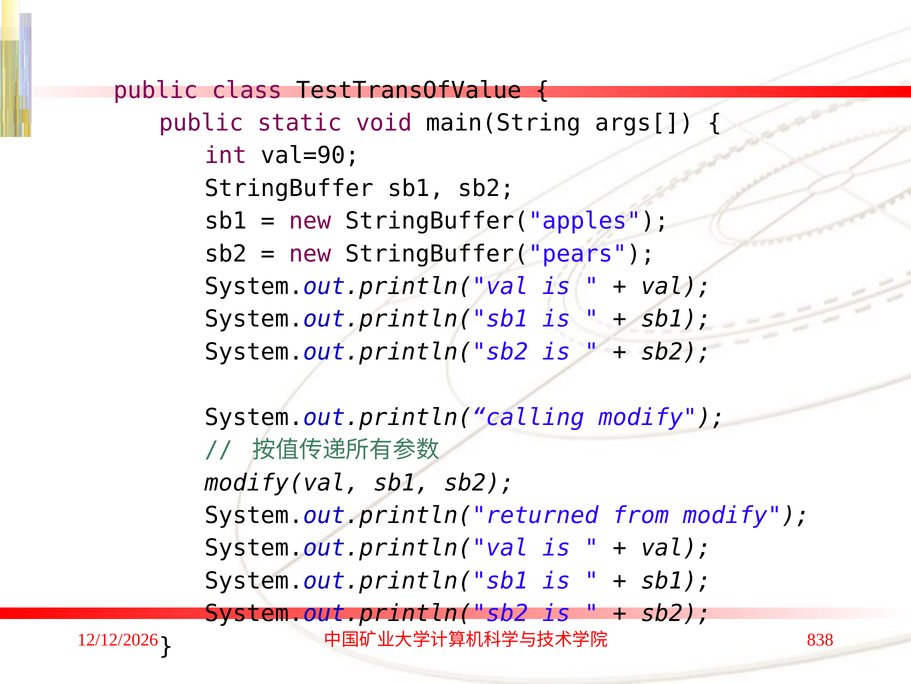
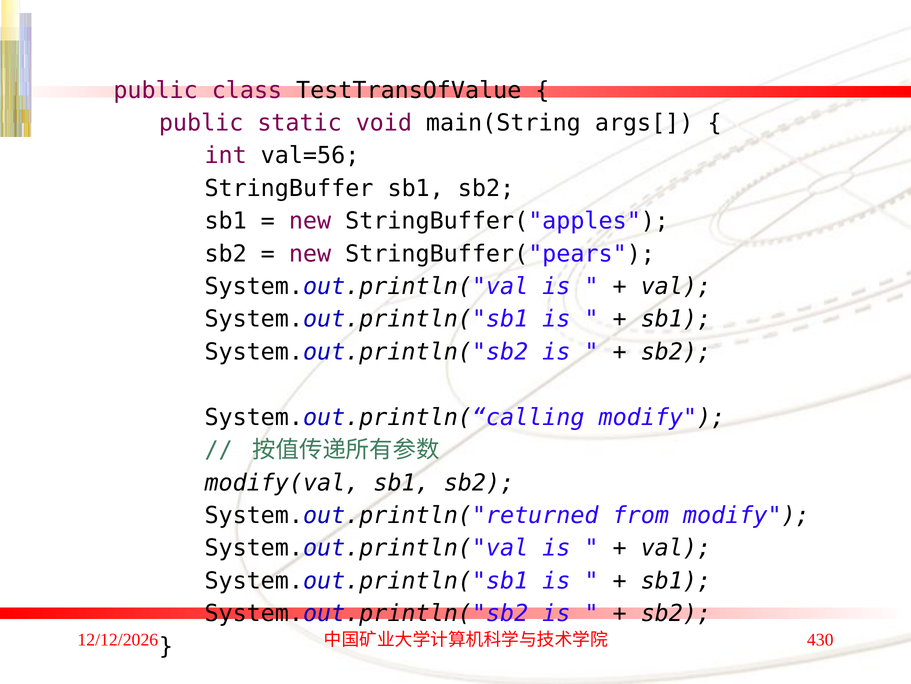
val=90: val=90 -> val=56 (310, 156)
838: 838 -> 430 (820, 639)
